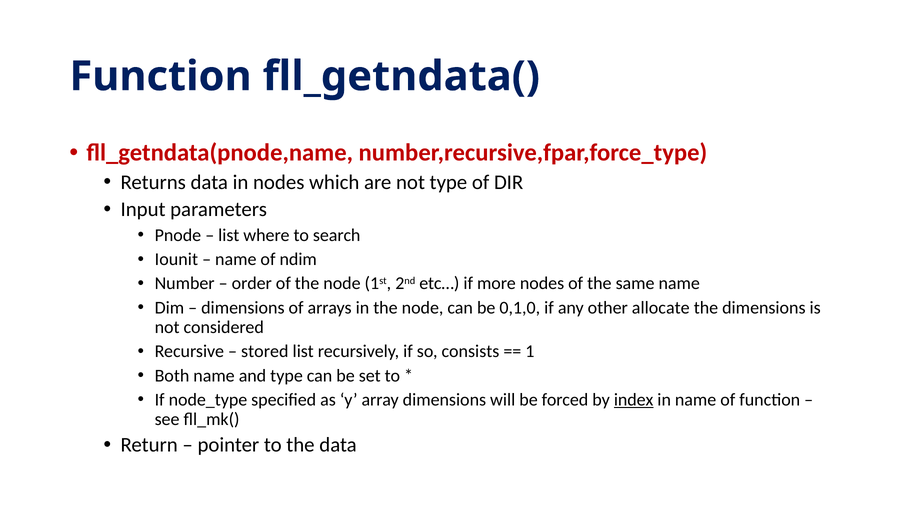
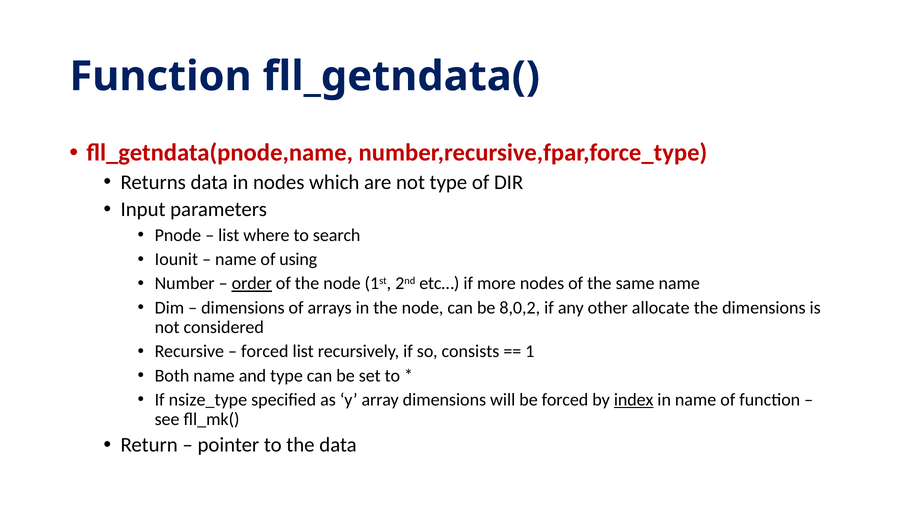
ndim: ndim -> using (298, 259)
order underline: none -> present (252, 283)
0,1,0: 0,1,0 -> 8,0,2 (520, 308)
stored: stored -> forced (265, 351)
node_type: node_type -> nsize_type (208, 400)
